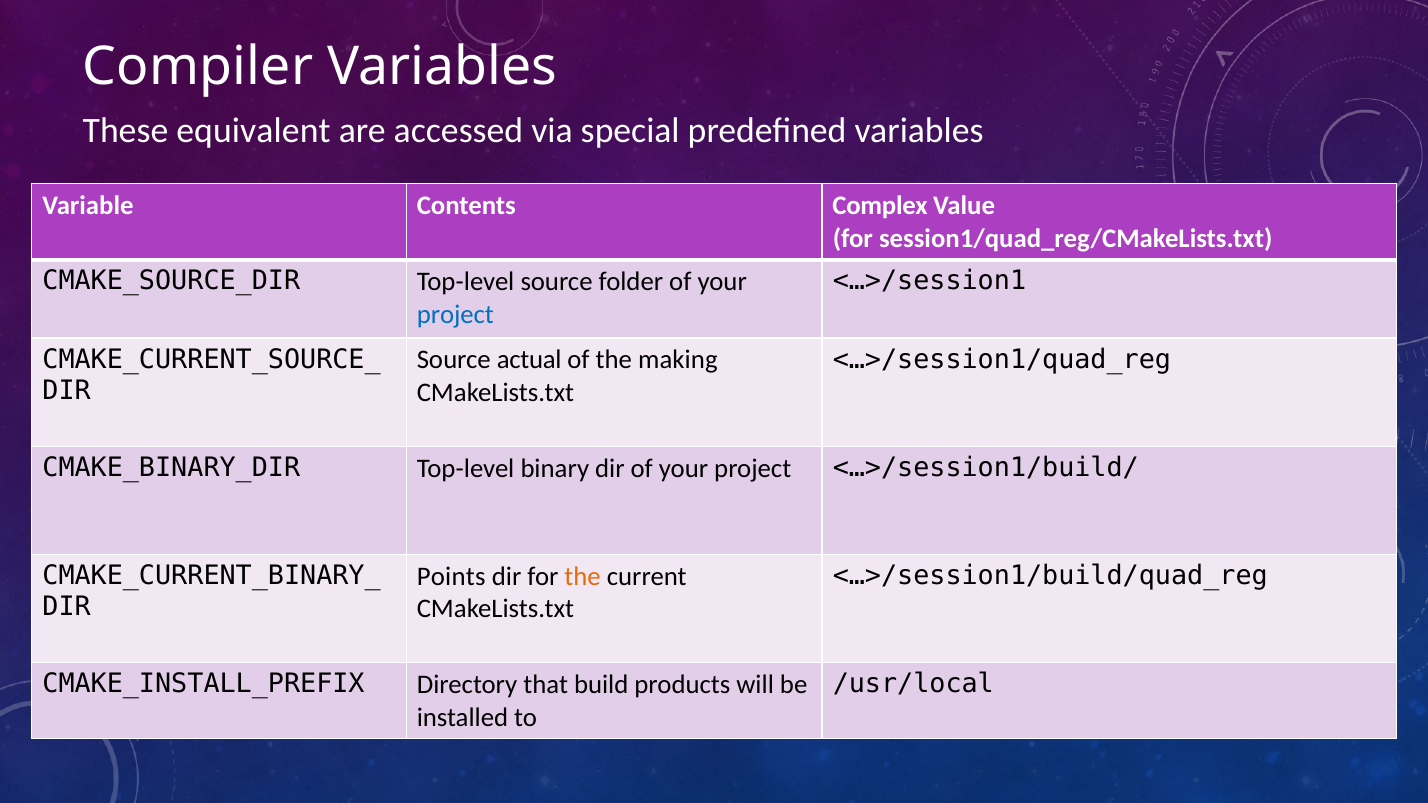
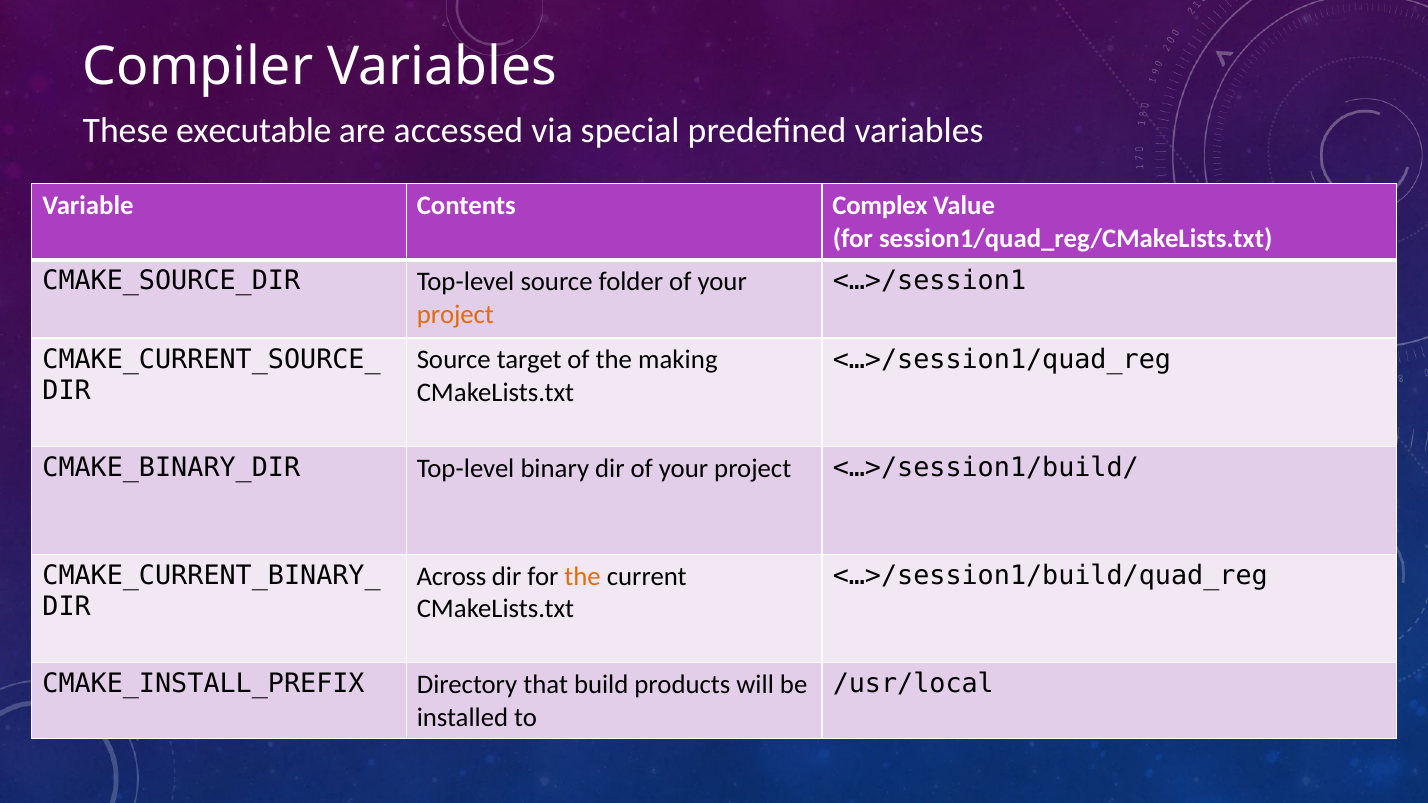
equivalent: equivalent -> executable (254, 131)
project colour: blue -> orange (455, 314)
actual: actual -> target (529, 360)
Points: Points -> Across (451, 577)
